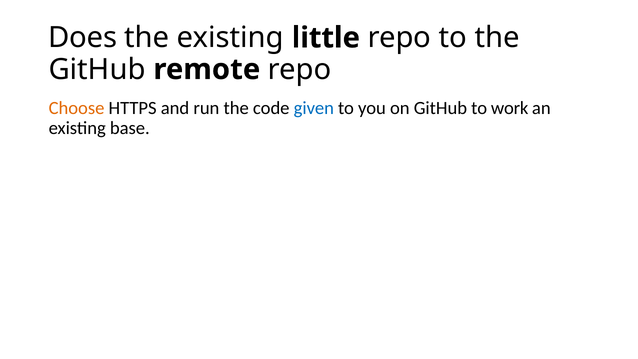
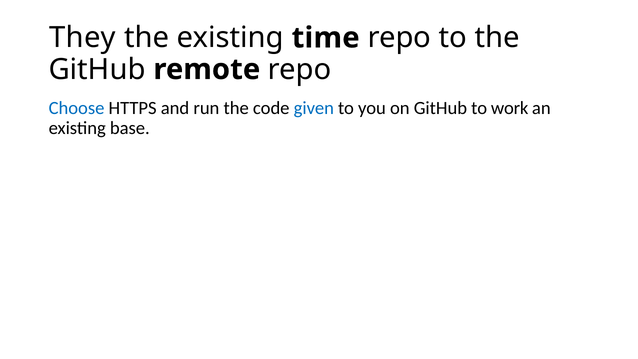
Does: Does -> They (82, 38)
little: little -> time (326, 38)
Choose colour: orange -> blue (77, 108)
